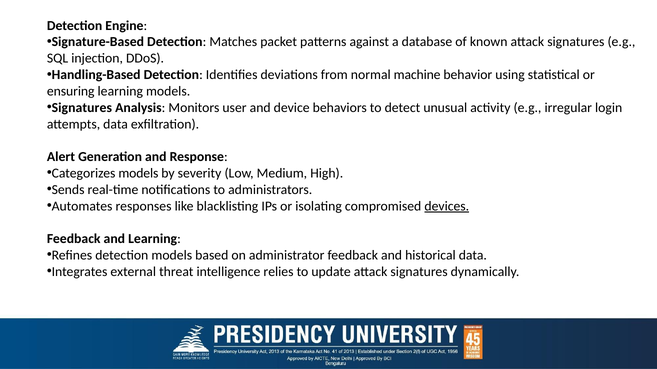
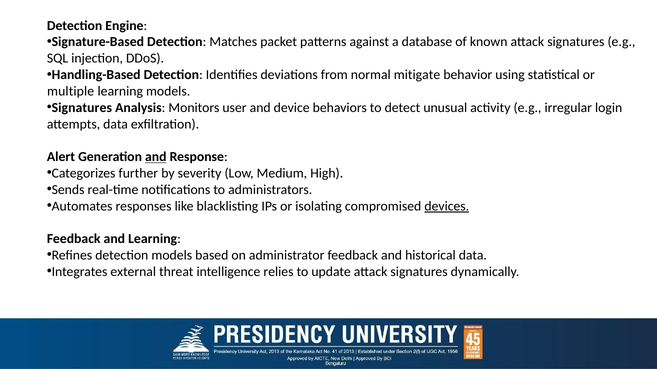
machine: machine -> mitigate (417, 75)
ensuring: ensuring -> multiple (71, 91)
and underline: none -> present (156, 157)
Categorizes models: models -> further (138, 173)
